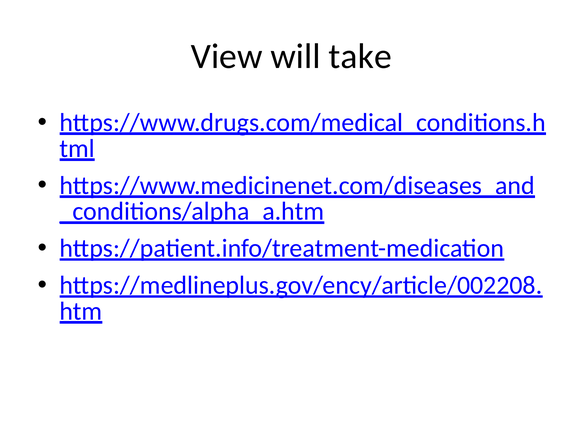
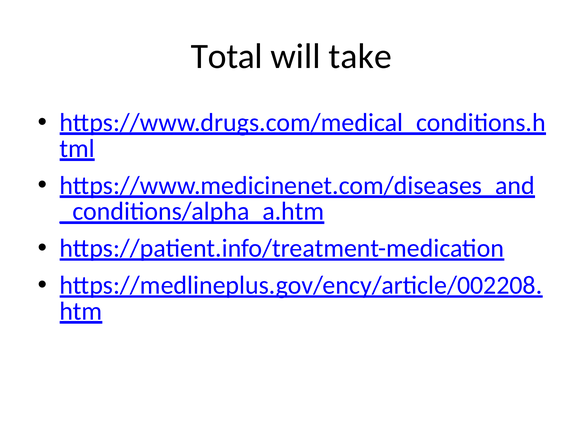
View: View -> Total (227, 56)
